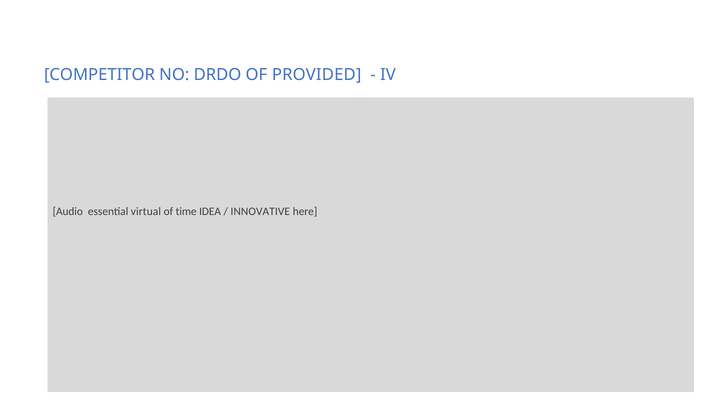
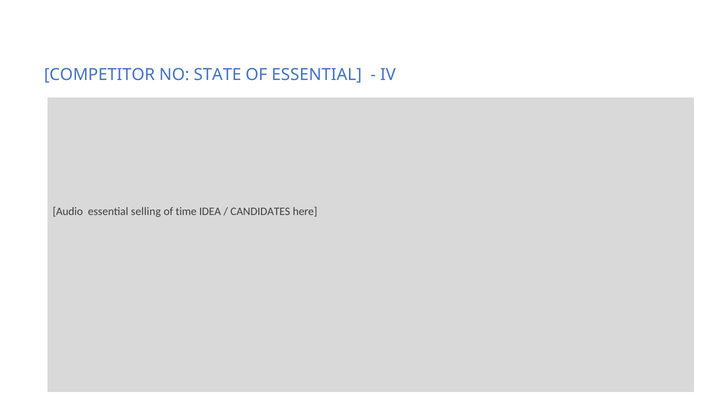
DRDO: DRDO -> STATE (217, 75)
OF PROVIDED: PROVIDED -> ESSENTIAL (317, 75)
virtual: virtual -> selling (146, 212)
INNOVATIVE: INNOVATIVE -> CANDIDATES (260, 212)
